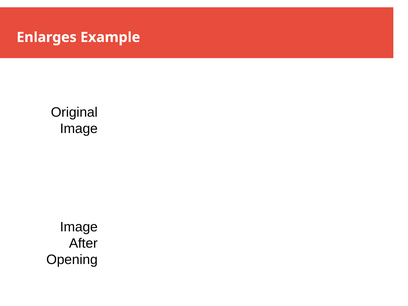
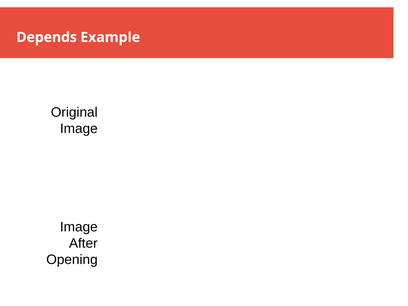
Enlarges: Enlarges -> Depends (47, 37)
